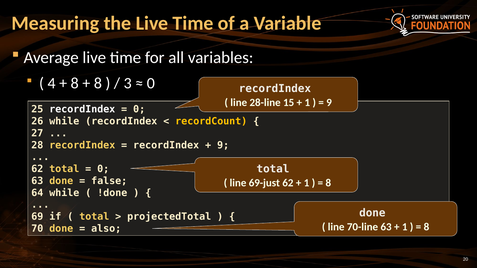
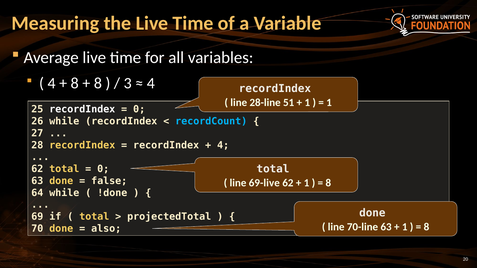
0: 0 -> 4 (151, 83)
15: 15 -> 51 (289, 103)
9: 9 -> 1 (329, 103)
recordCount colour: yellow -> light blue (211, 121)
9: 9 -> 4 (223, 145)
69-just: 69-just -> 69-live (264, 183)
